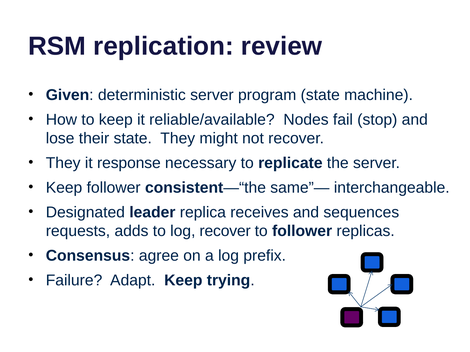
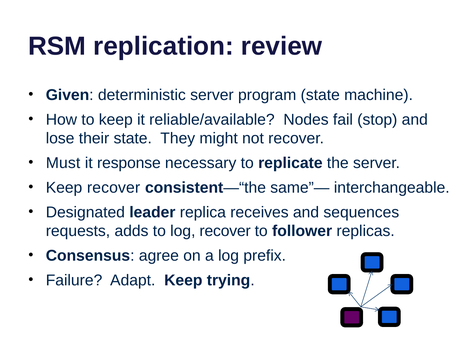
They: They -> Must (63, 163)
Keep follower: follower -> recover (114, 188)
